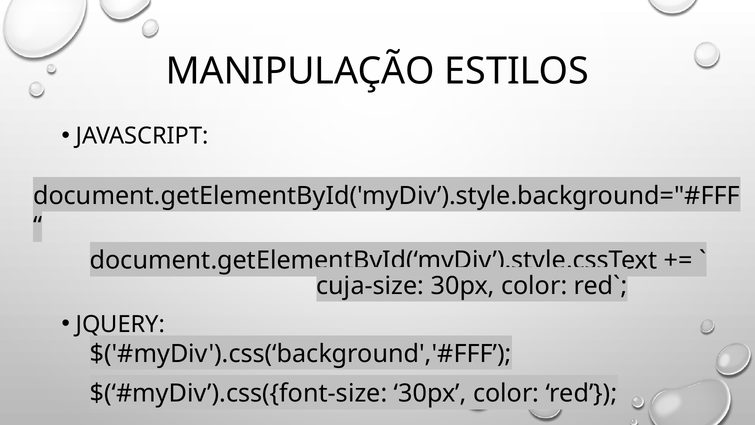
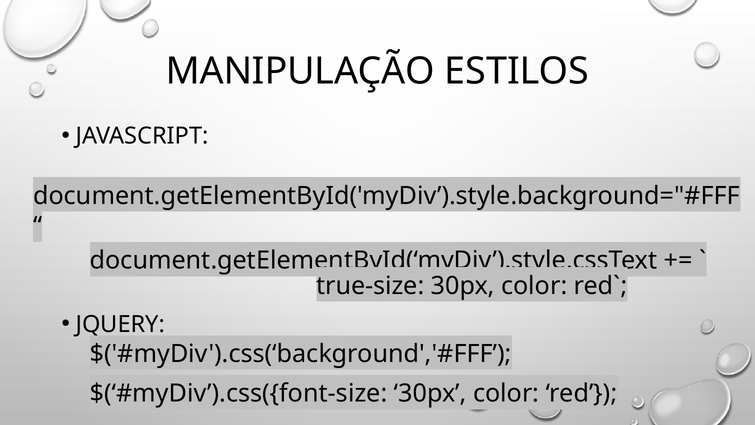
cuja-size: cuja-size -> true-size (370, 286)
